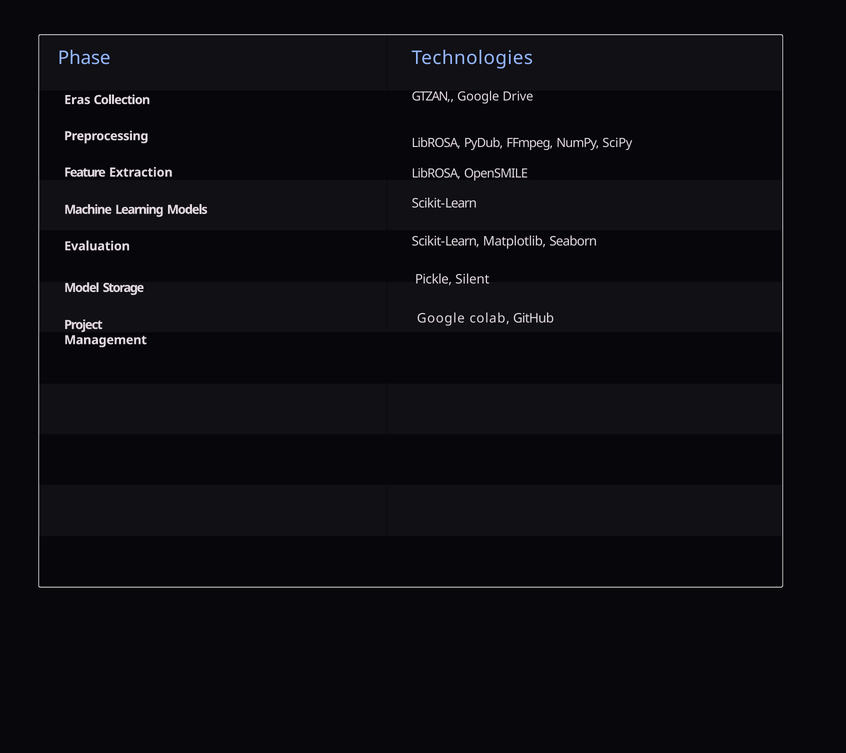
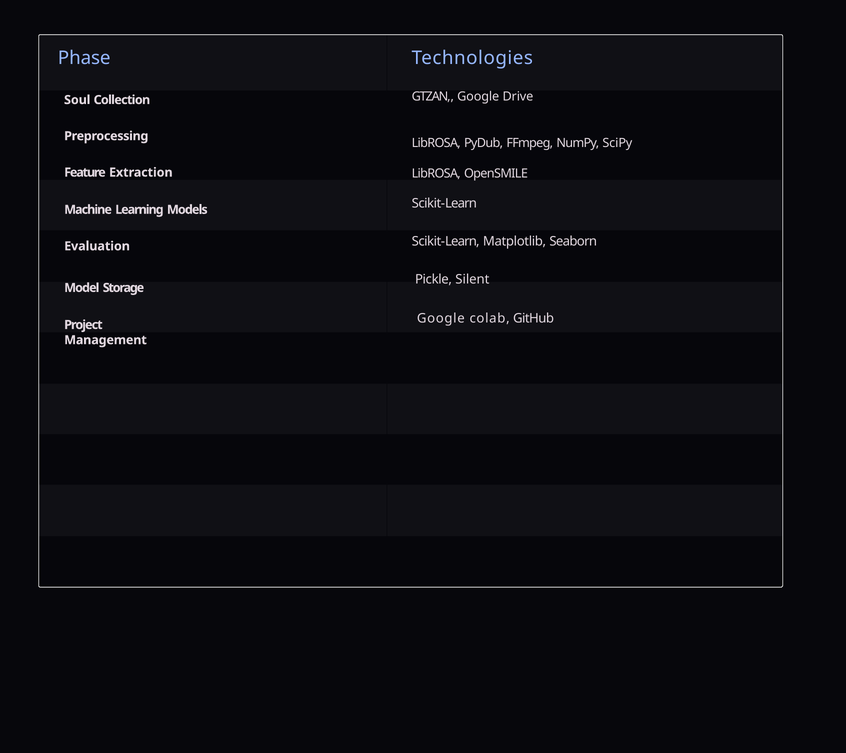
Eras: Eras -> Soul (77, 100)
